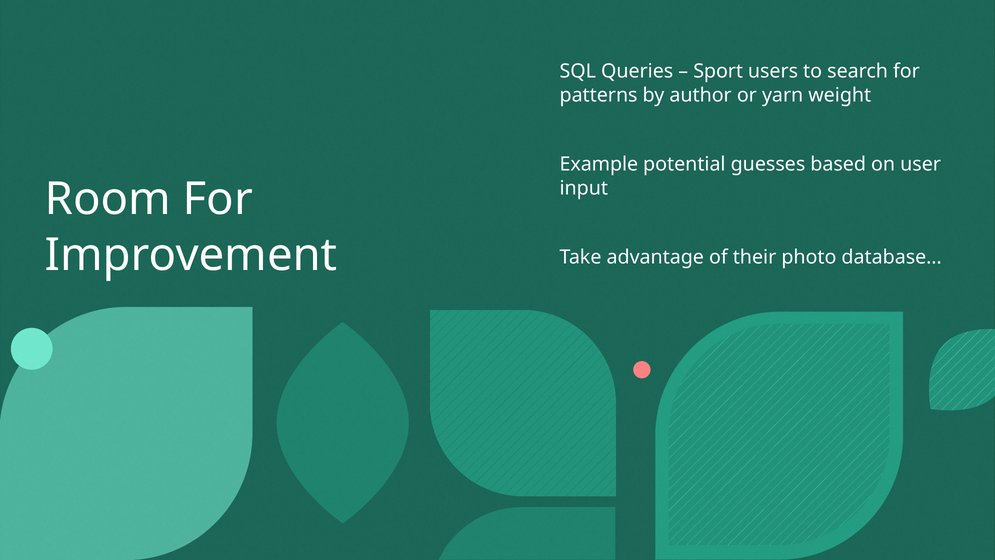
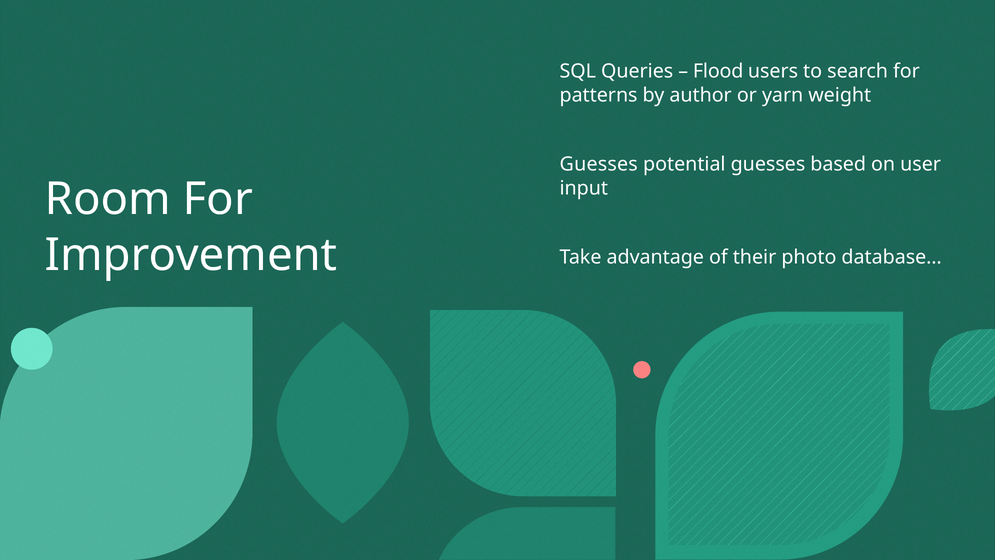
Sport: Sport -> Flood (718, 71)
Example: Example -> Guesses (599, 164)
